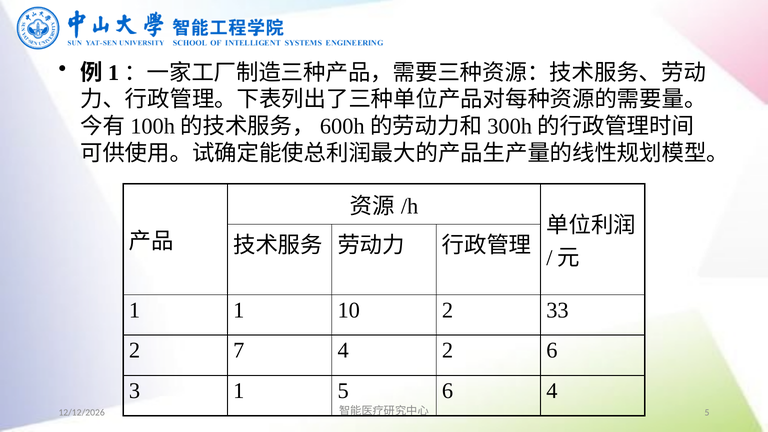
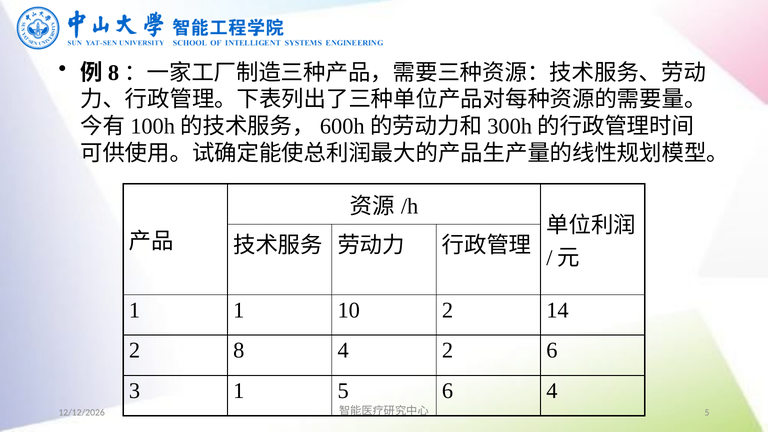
1: 1 -> 8 (113, 73)
33: 33 -> 14 (557, 310)
2 7: 7 -> 8 (239, 350)
